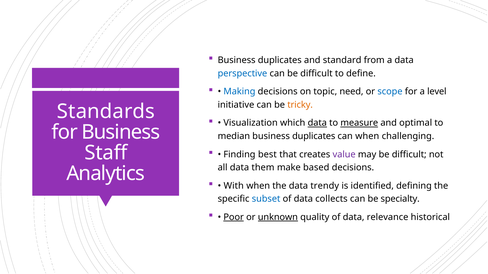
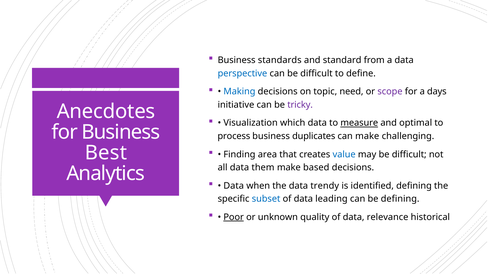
duplicates: duplicates -> standards (280, 60)
scope colour: blue -> purple (390, 92)
level: level -> days (437, 92)
tricky colour: orange -> purple (300, 105)
Standards: Standards -> Anecdotes (106, 112)
data underline: present -> none (317, 123)
median: median -> process (234, 136)
can when: when -> make (367, 136)
Staff: Staff -> Best (106, 153)
best: best -> area (267, 155)
value colour: purple -> blue (344, 155)
With: With -> Data (234, 186)
collects: collects -> leading (331, 199)
be specialty: specialty -> defining (400, 199)
unknown underline: present -> none (278, 217)
